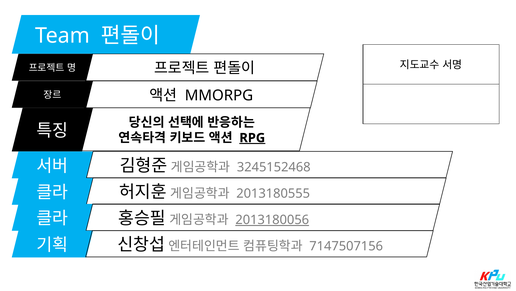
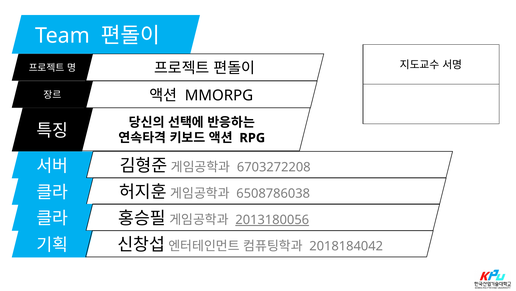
RPG underline: present -> none (252, 138)
3245152468: 3245152468 -> 6703272208 (274, 167)
2013180555: 2013180555 -> 6508786038 (273, 193)
7147507156: 7147507156 -> 2018184042 (346, 246)
